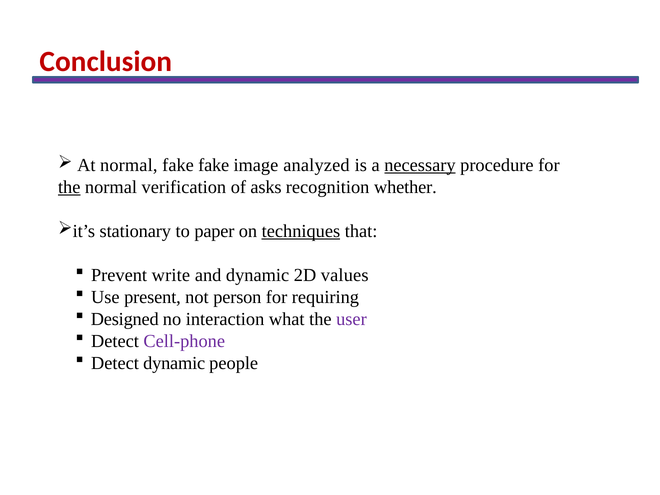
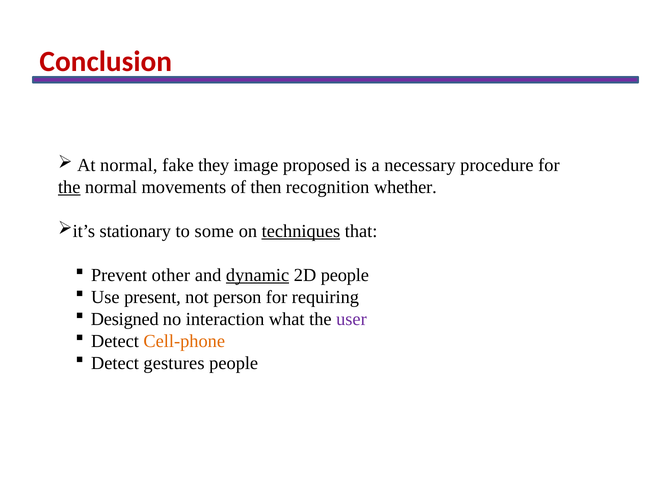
fake fake: fake -> they (214, 165)
analyzed: analyzed -> proposed (317, 165)
necessary underline: present -> none (420, 165)
verification: verification -> movements (184, 187)
asks: asks -> then (266, 187)
paper: paper -> some (214, 231)
write: write -> other (171, 275)
dynamic underline: none -> present (258, 275)
2D values: values -> people (345, 275)
Cell-phone colour: purple -> orange (184, 341)
Detect dynamic: dynamic -> gestures (174, 363)
